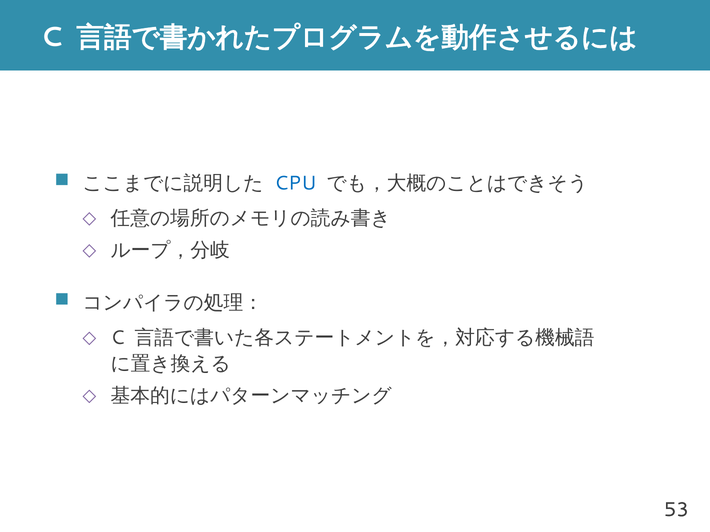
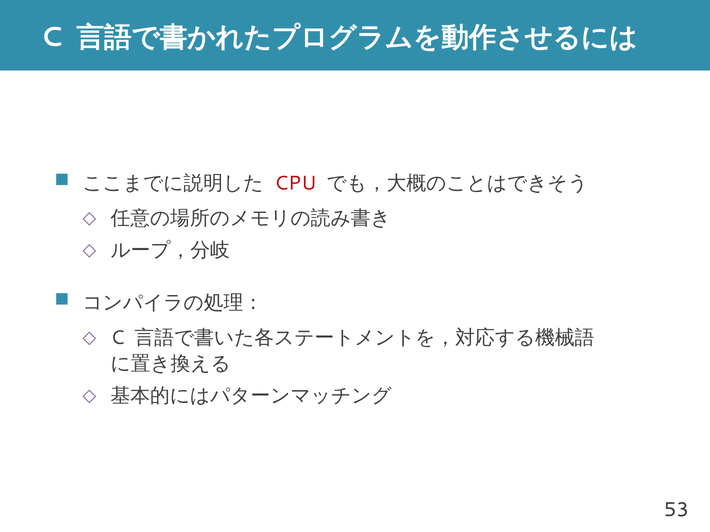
CPU colour: blue -> red (295, 184)
